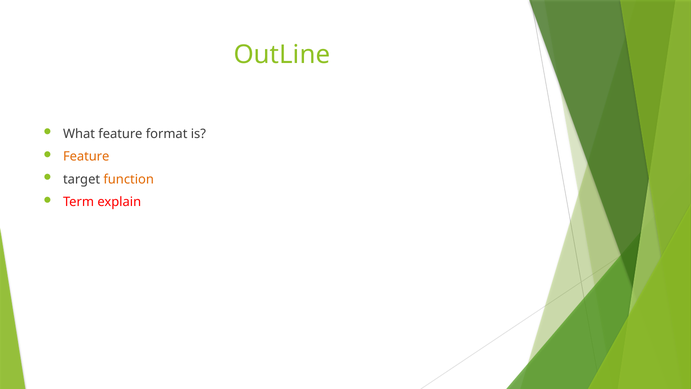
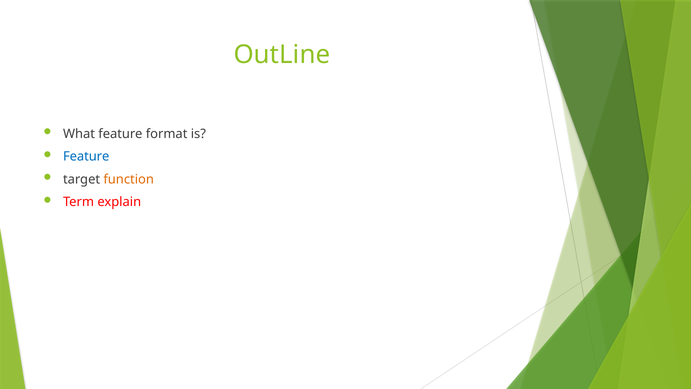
Feature colour: orange -> blue (86, 156)
